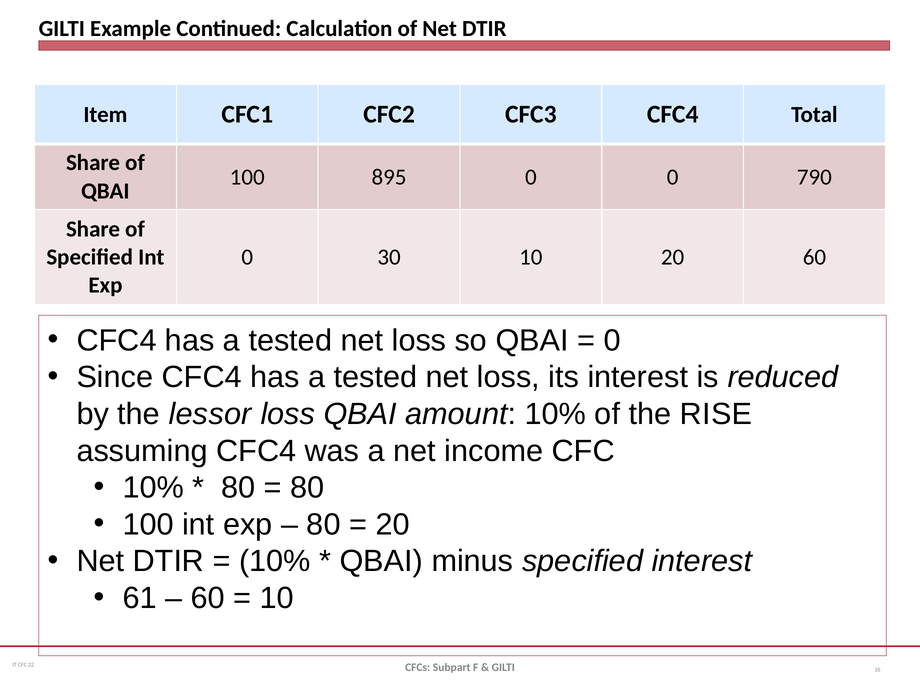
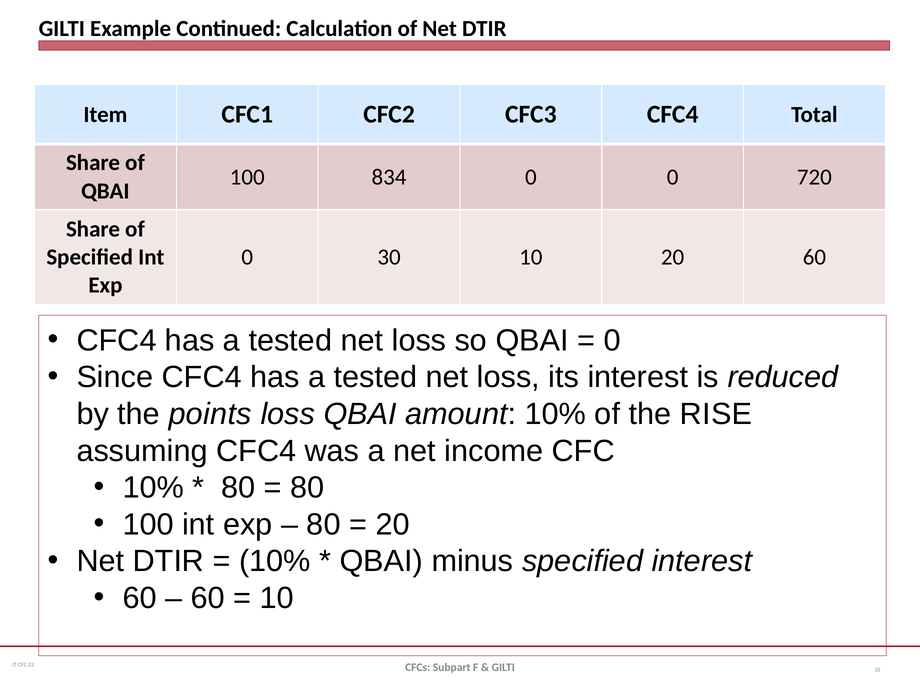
895: 895 -> 834 (389, 177)
790: 790 -> 720 (814, 177)
lessor: lessor -> points (210, 414)
61: 61 -> 60 (140, 598)
